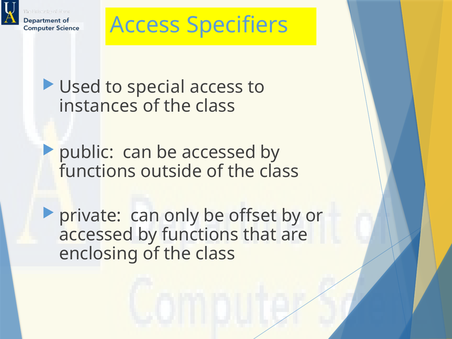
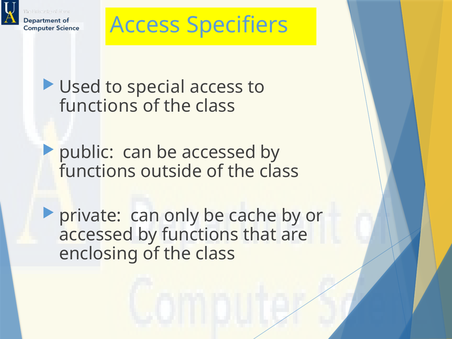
instances: instances -> functions (99, 106)
offset: offset -> cache (253, 216)
